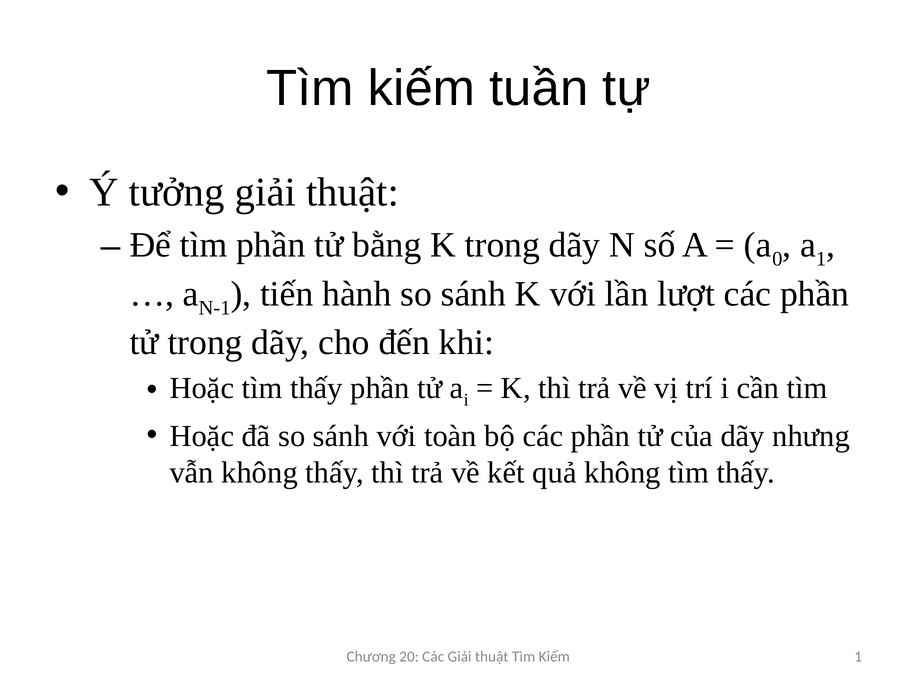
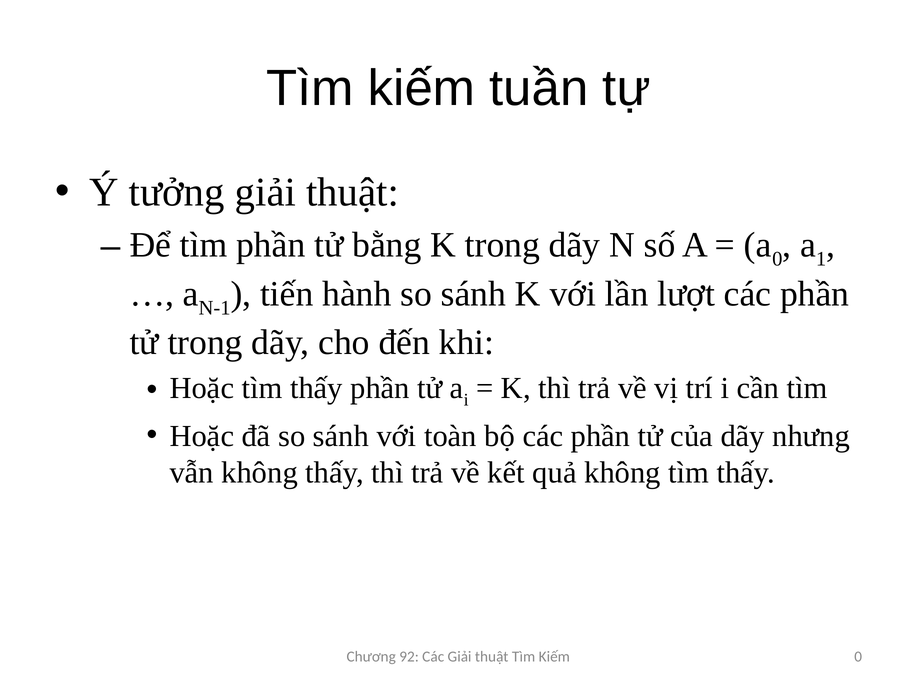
20: 20 -> 92 (409, 657)
Kiếm 1: 1 -> 0 (858, 657)
